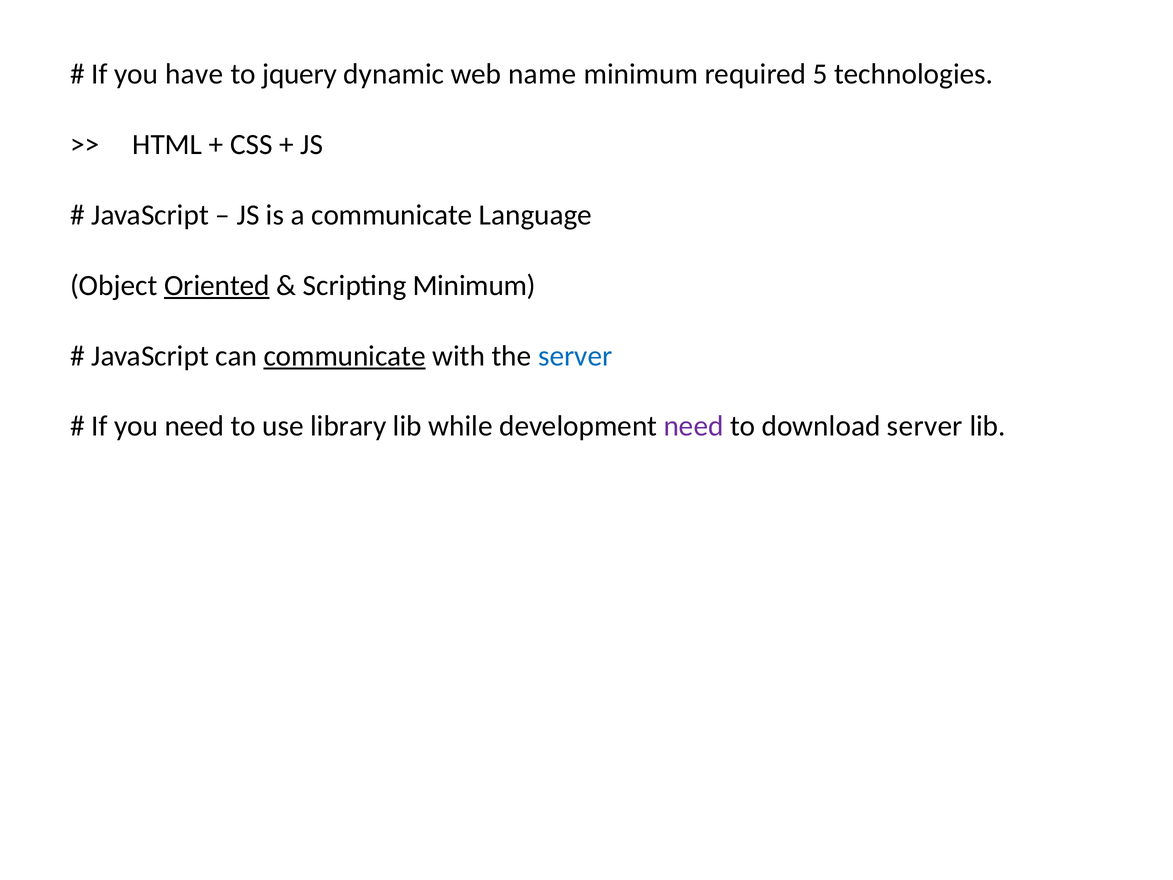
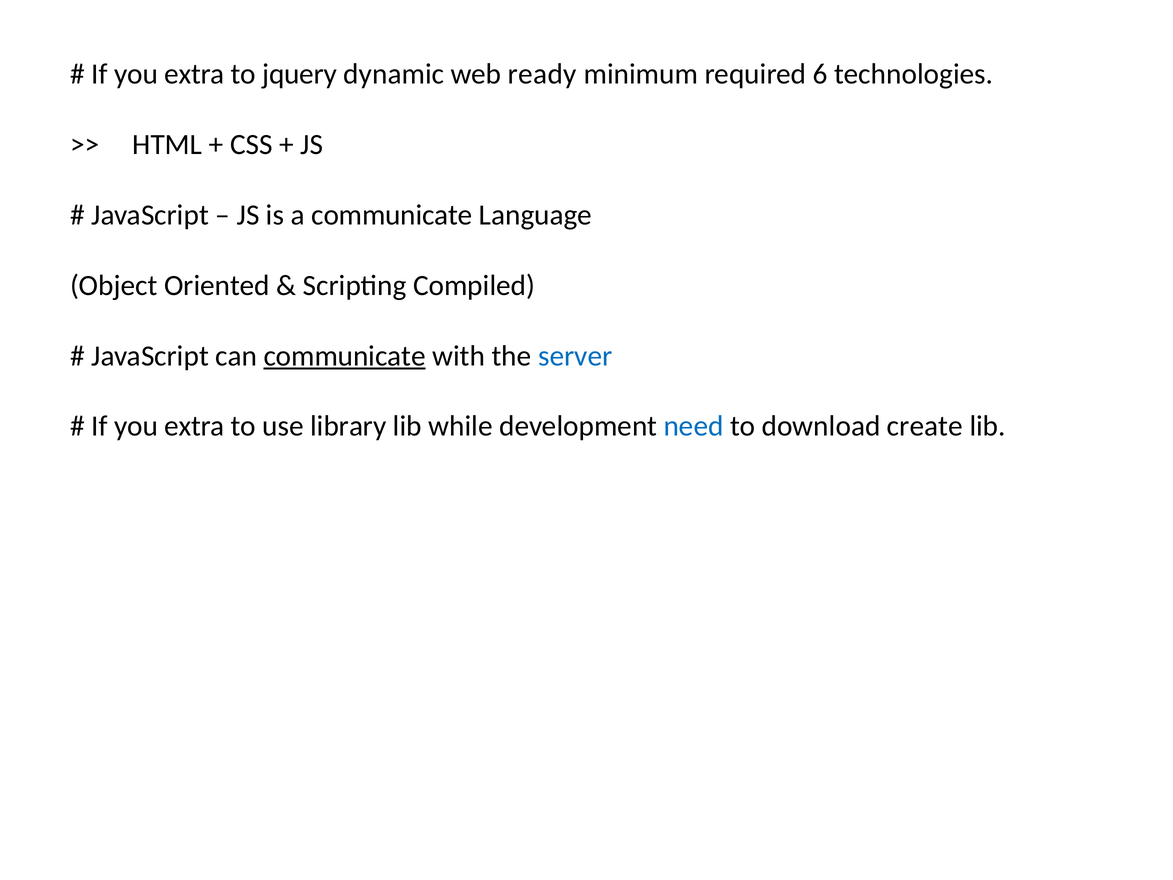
have: have -> extra (194, 74)
name: name -> ready (542, 74)
5: 5 -> 6 (820, 74)
Oriented underline: present -> none (217, 285)
Scripting Minimum: Minimum -> Compiled (474, 285)
need: need -> extra (194, 426)
need colour: purple -> blue (694, 426)
download server: server -> create (925, 426)
